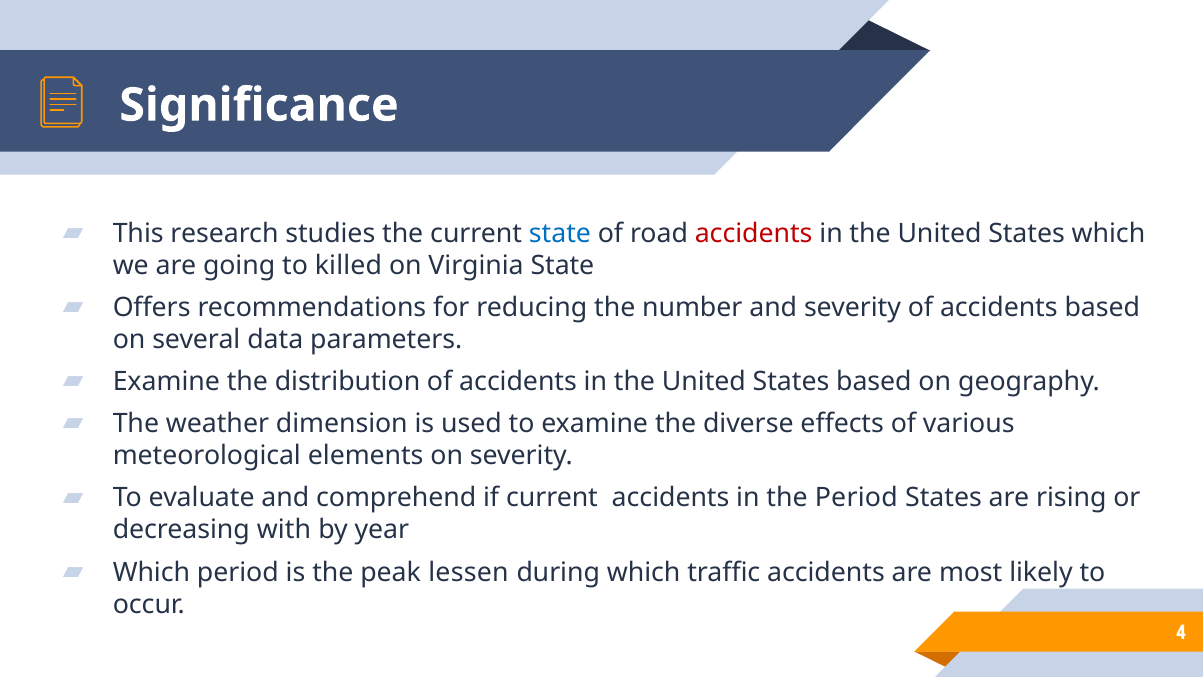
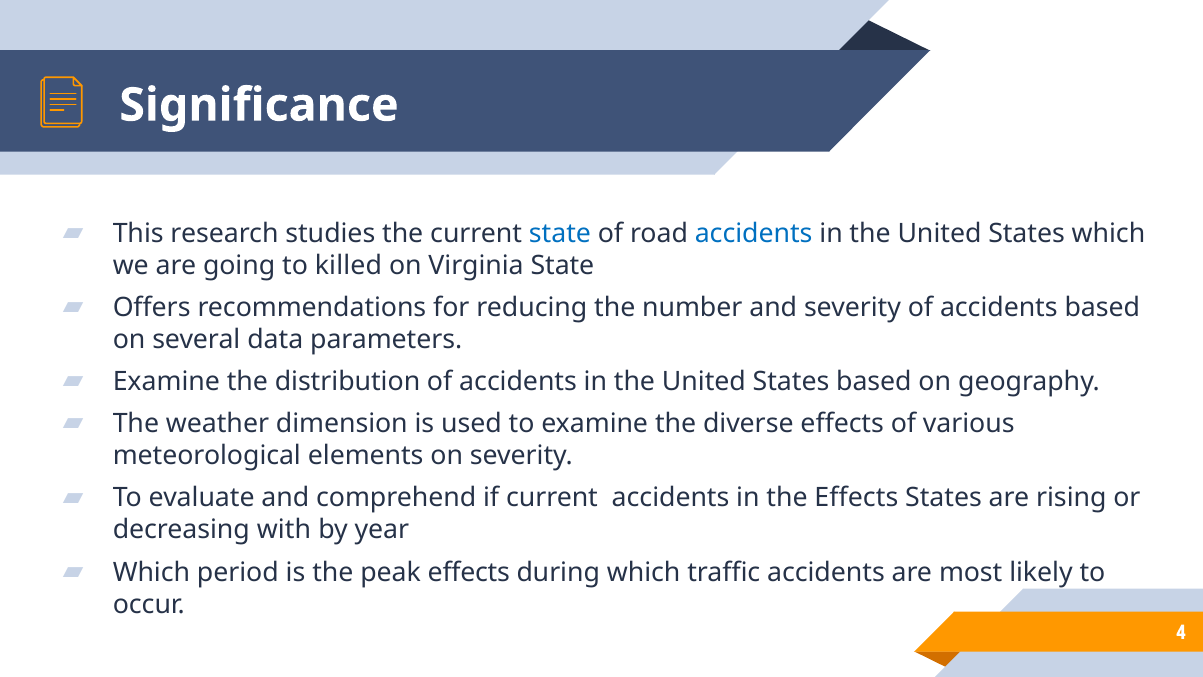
accidents colour: red -> blue (754, 233)
the Period: Period -> Effects (856, 498)
peak lessen: lessen -> effects (469, 572)
